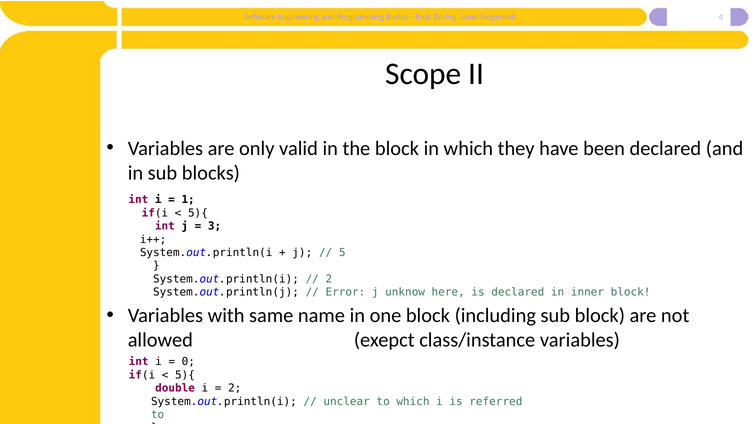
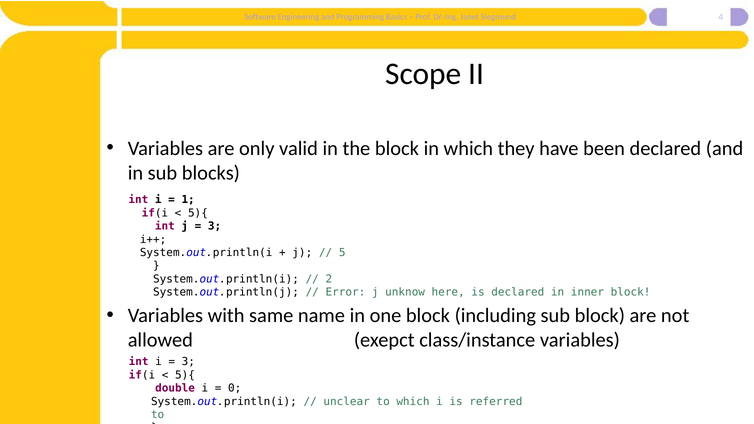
0: 0 -> 3 (188, 362)
2: 2 -> 0 (235, 388)
